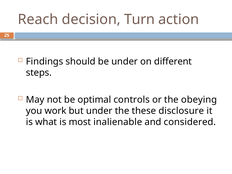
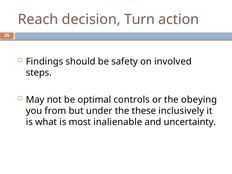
be under: under -> safety (125, 61)
different: different -> involved (173, 61)
work: work -> from (55, 111)
disclosure: disclosure -> inclusively (181, 111)
considered: considered -> uncertainty (190, 122)
